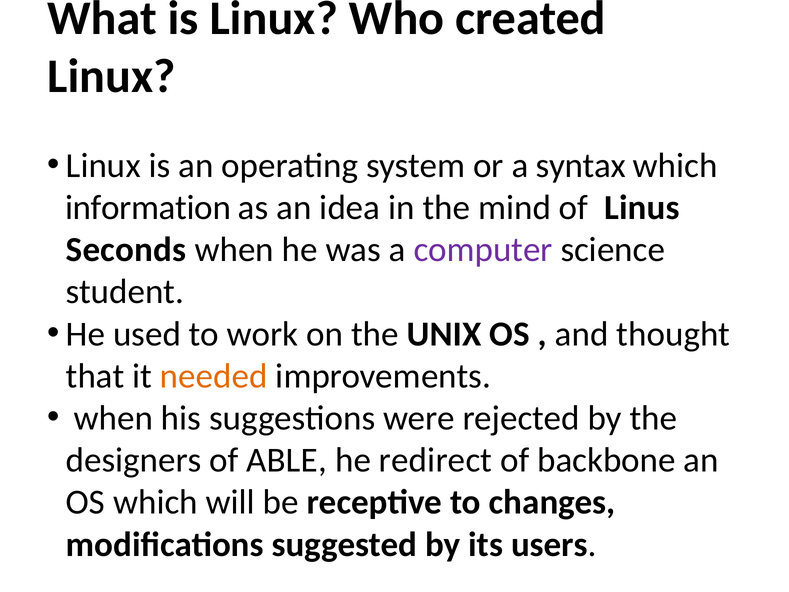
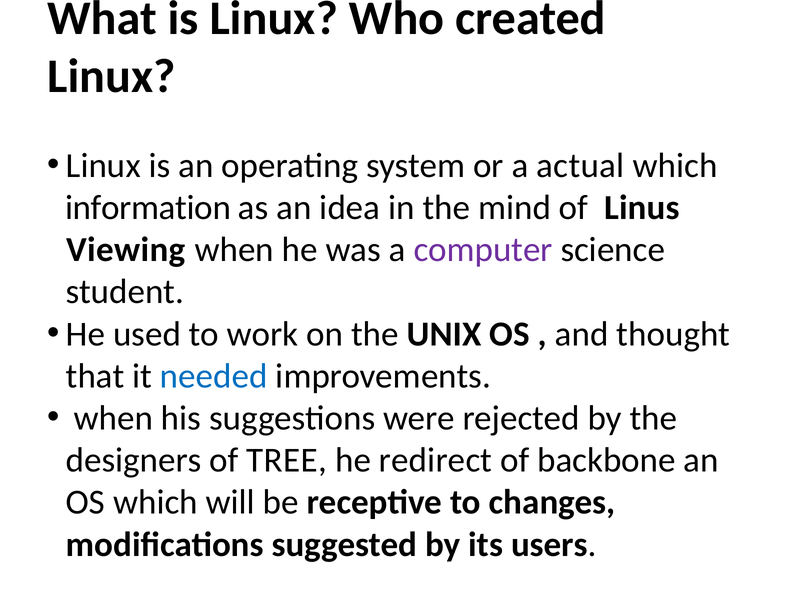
syntax: syntax -> actual (580, 165)
Seconds: Seconds -> Viewing (126, 250)
needed colour: orange -> blue (214, 376)
ABLE: ABLE -> TREE (287, 460)
